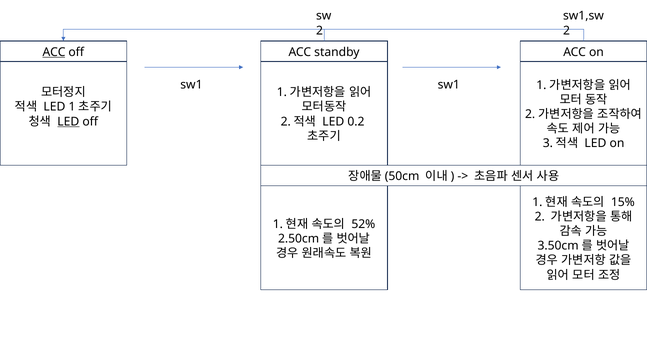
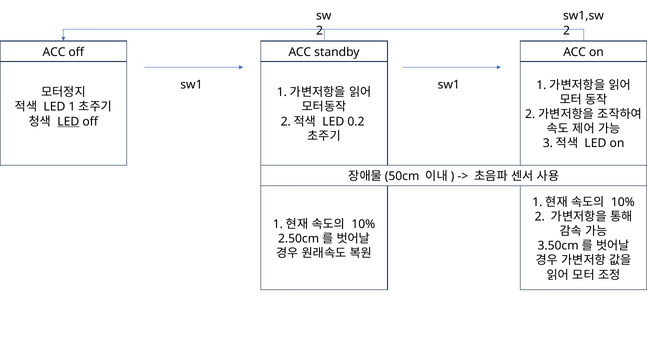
ACC underline: present -> none (54, 52)
15%: 15% -> 10% (623, 202)
52%: 52% -> 10% (363, 224)
